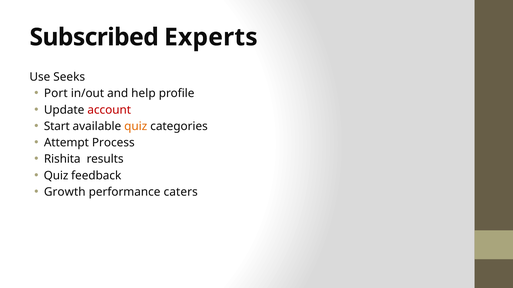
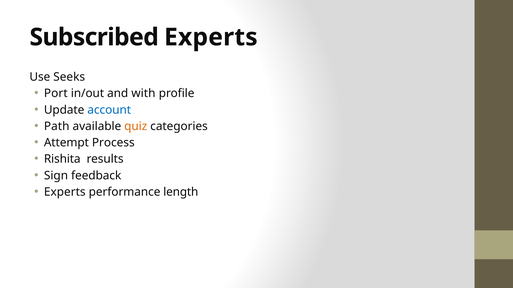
help: help -> with (143, 94)
account colour: red -> blue (109, 110)
Start: Start -> Path (57, 126)
Quiz: Quiz -> Sign (56, 176)
Growth: Growth -> Experts (65, 192)
caters: caters -> length (181, 192)
